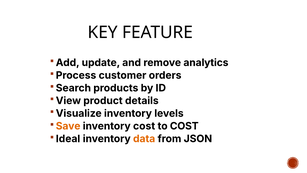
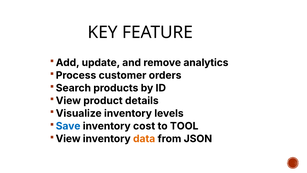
Save colour: orange -> blue (68, 126)
to COST: COST -> TOOL (184, 126)
Ideal: Ideal -> View (68, 138)
